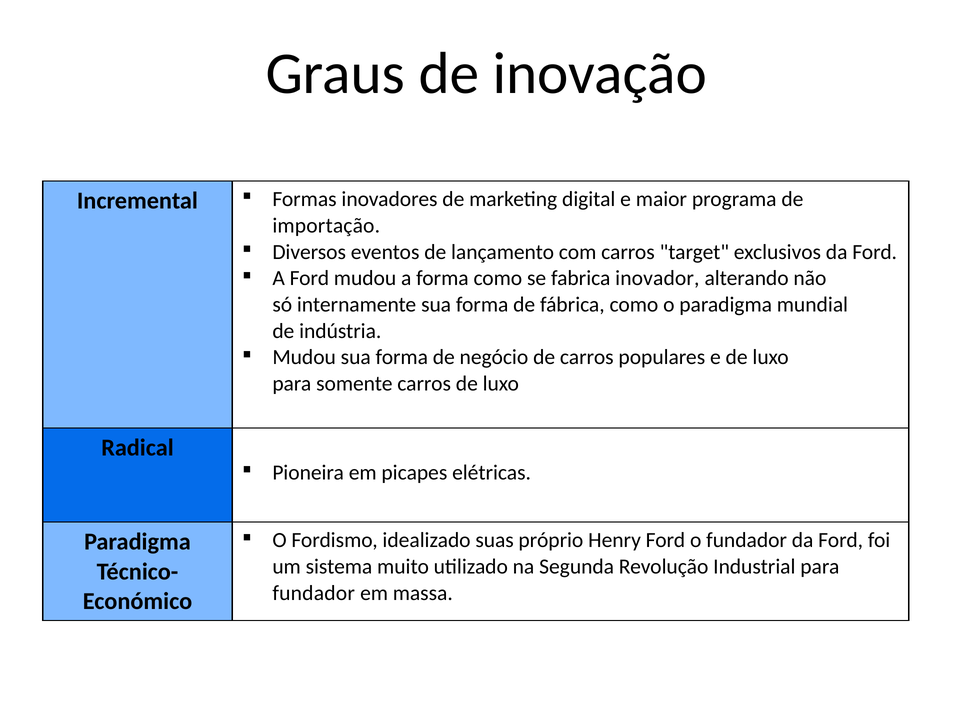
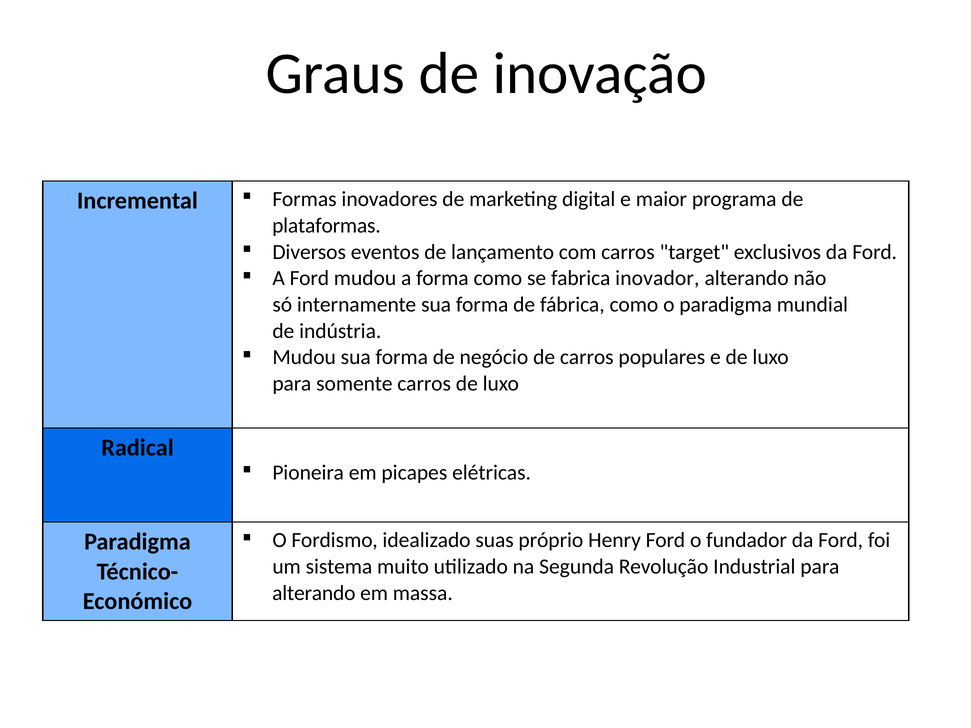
importação: importação -> plataformas (326, 226)
fundador: fundador -> alterando (314, 593)
